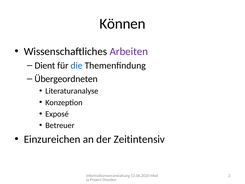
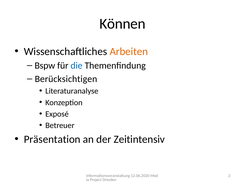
Arbeiten colour: purple -> orange (129, 51)
Dient: Dient -> Bspw (45, 65)
Übergeordneten: Übergeordneten -> Berücksichtigen (66, 79)
Einzureichen: Einzureichen -> Präsentation (52, 139)
